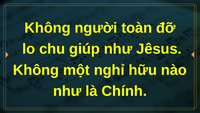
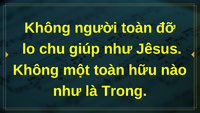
một nghỉ: nghỉ -> toàn (109, 70)
Chính: Chính -> Trong (124, 91)
